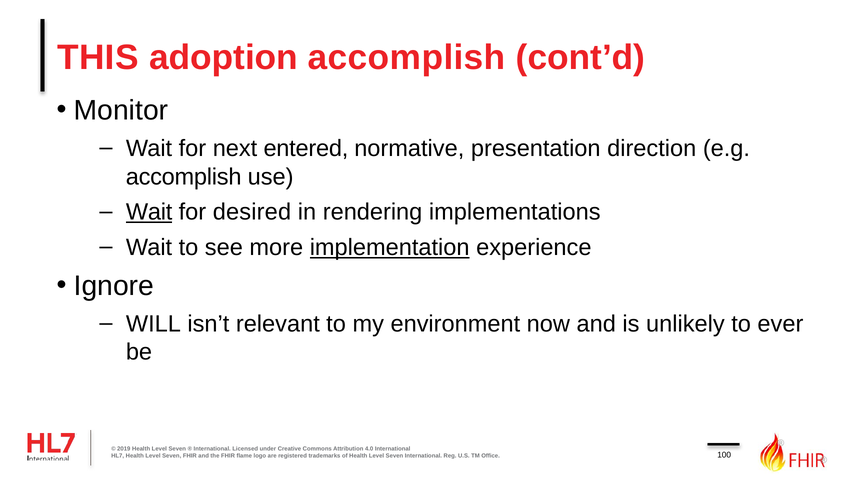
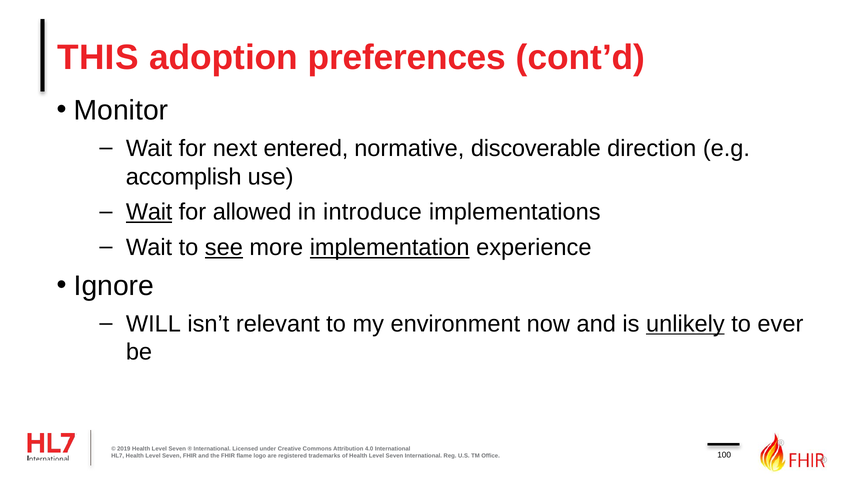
adoption accomplish: accomplish -> preferences (407, 58)
presentation: presentation -> discoverable (536, 149)
desired: desired -> allowed (252, 212)
rendering: rendering -> introduce (372, 212)
see underline: none -> present (224, 247)
unlikely underline: none -> present (685, 324)
